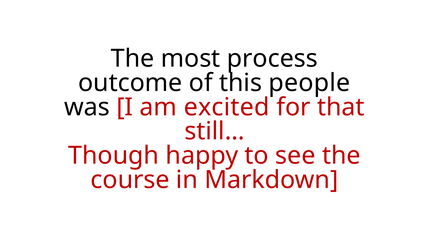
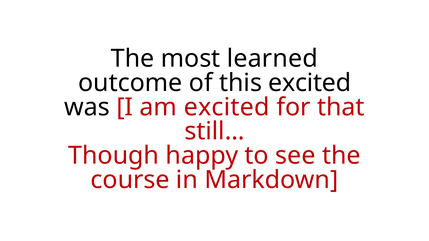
process: process -> learned (272, 59)
this people: people -> excited (310, 83)
